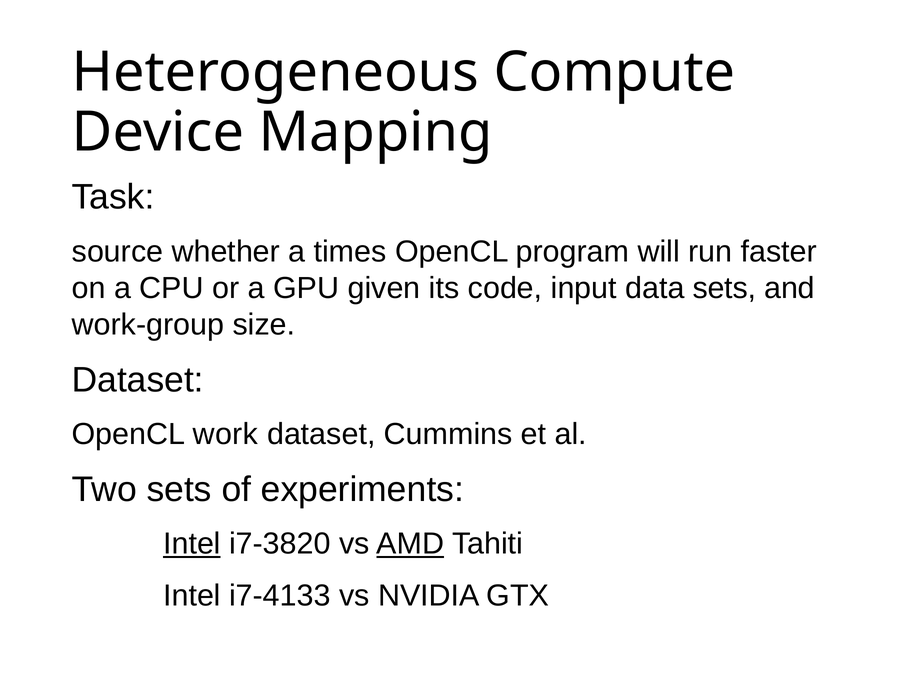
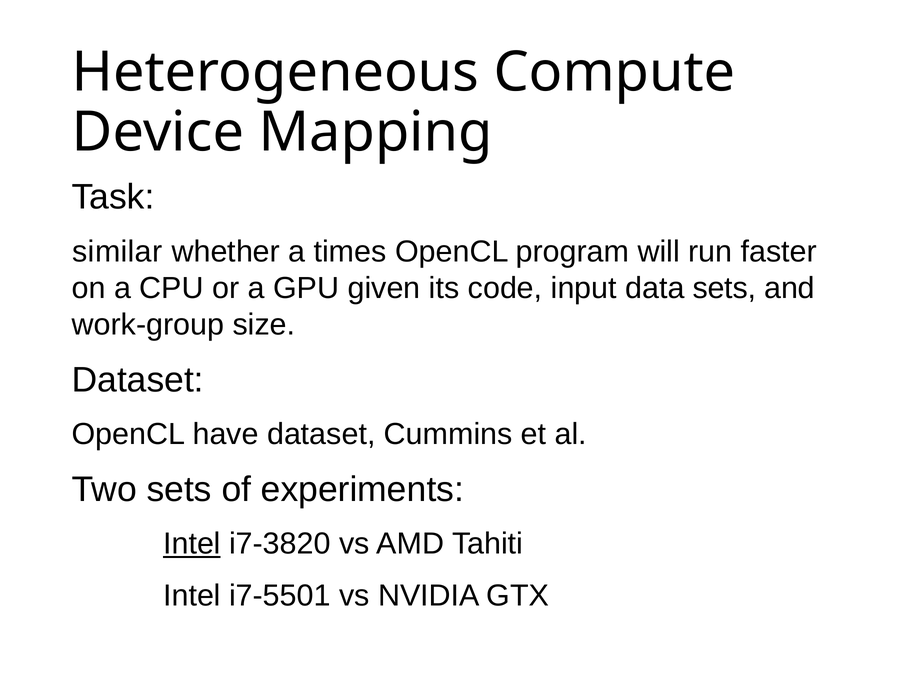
source: source -> similar (117, 252)
work: work -> have (226, 435)
AMD underline: present -> none (410, 544)
i7-4133: i7-4133 -> i7-5501 (280, 596)
